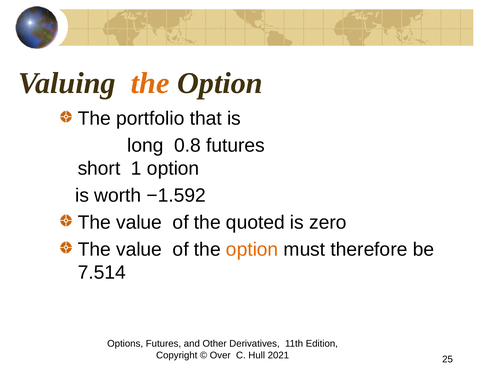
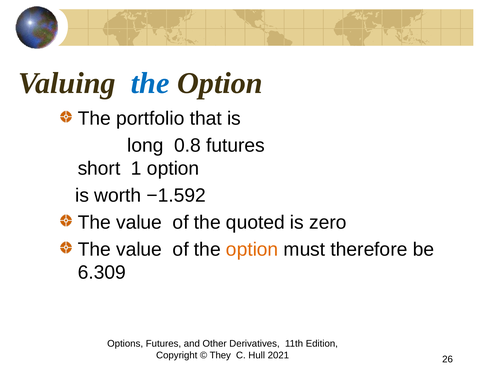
the colour: orange -> blue (150, 83)
7.514: 7.514 -> 6.309 (102, 273)
Over: Over -> They (220, 355)
25: 25 -> 26 (448, 360)
